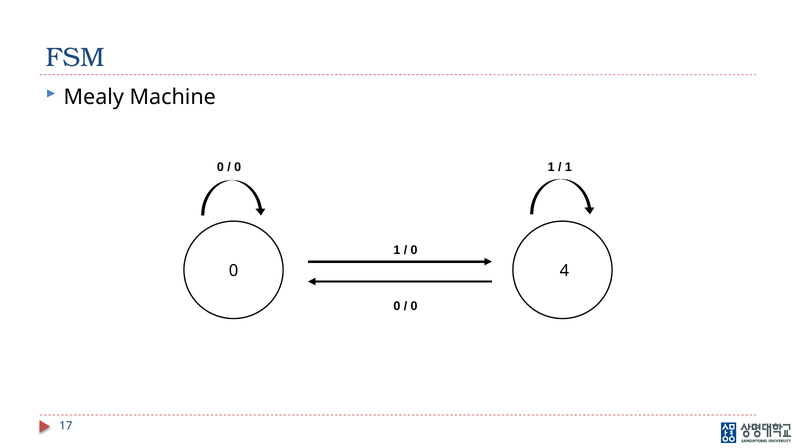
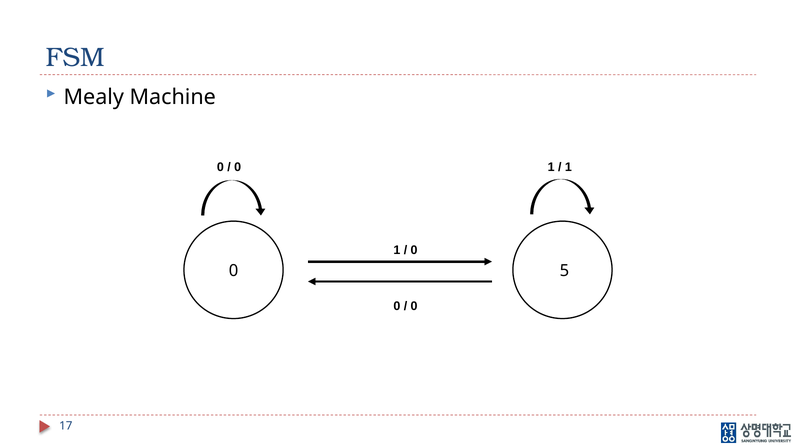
4: 4 -> 5 (564, 271)
